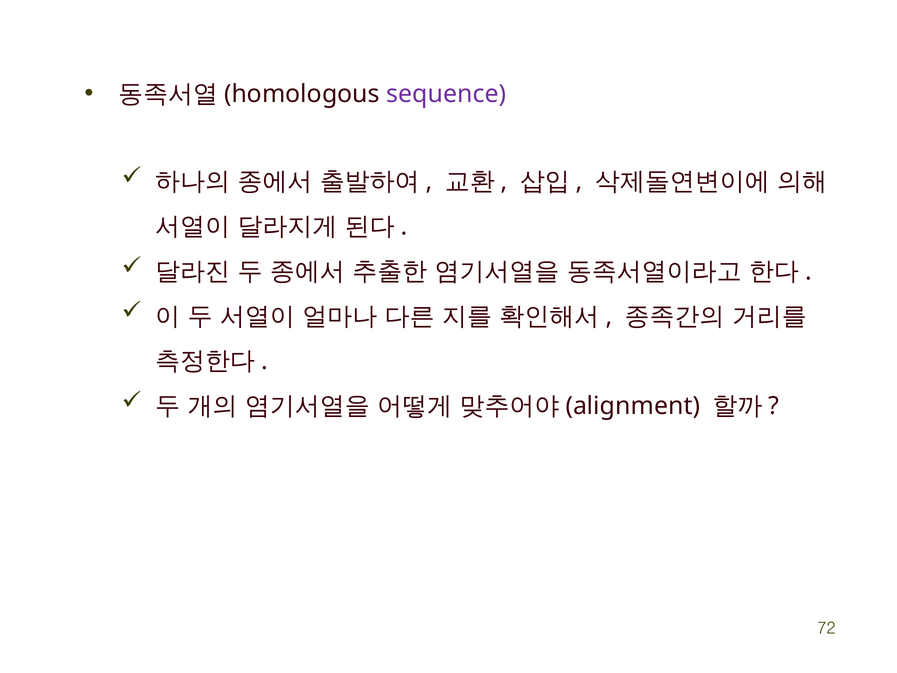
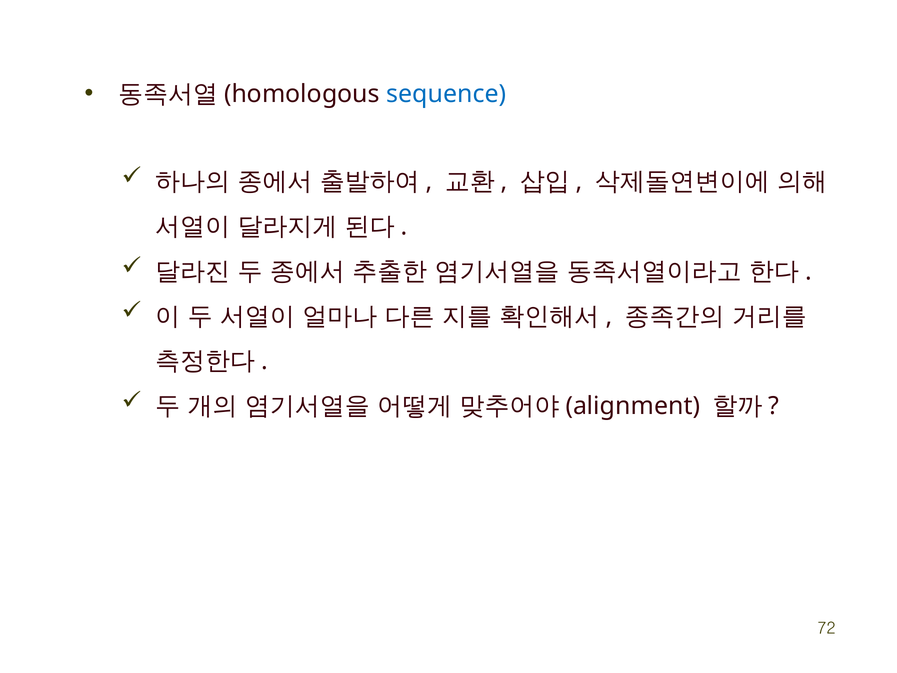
sequence colour: purple -> blue (446, 94)
